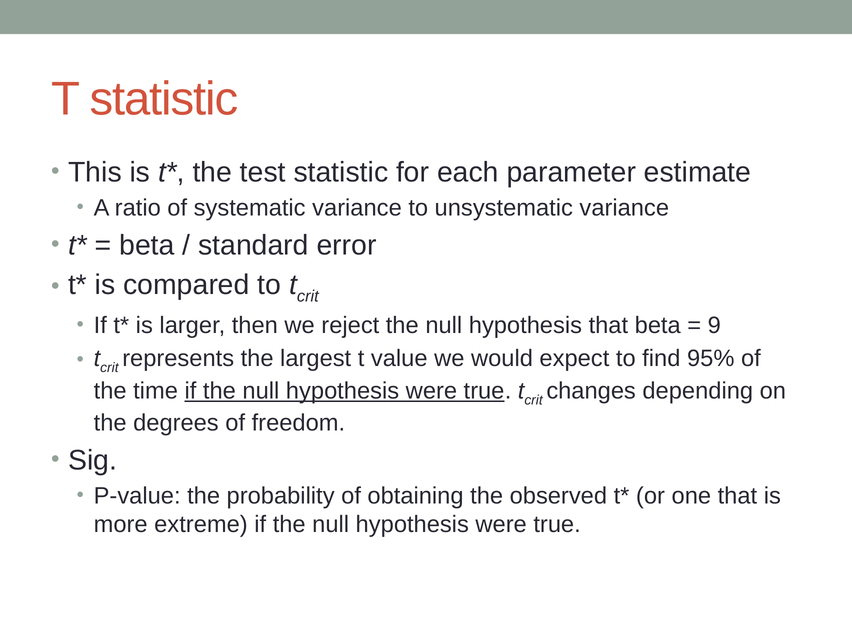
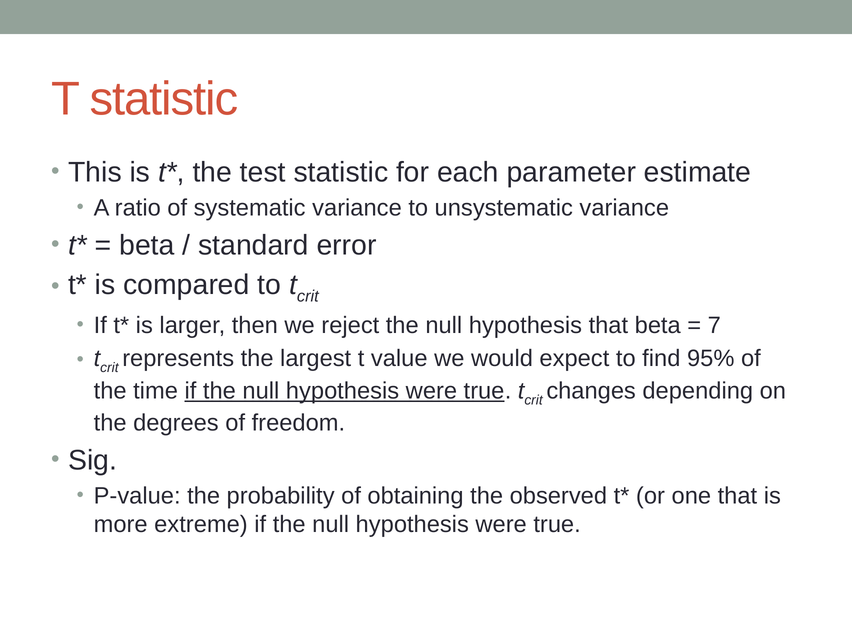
9: 9 -> 7 (714, 325)
